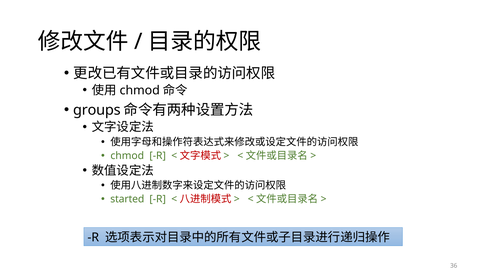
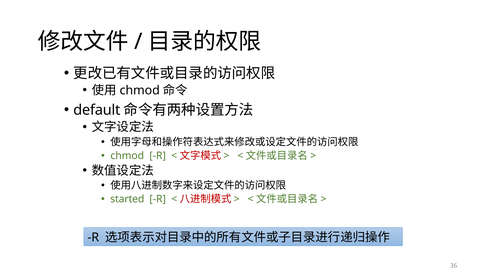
groups: groups -> default (97, 110)
